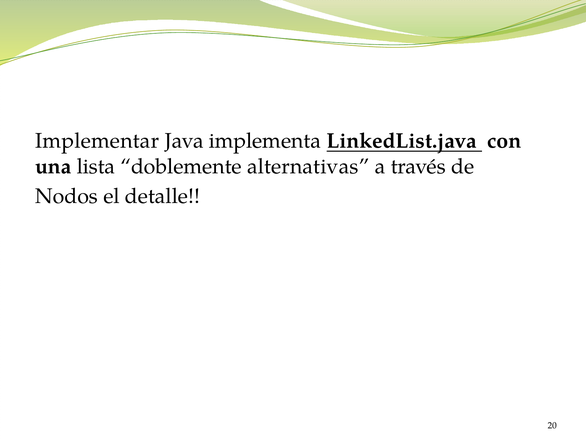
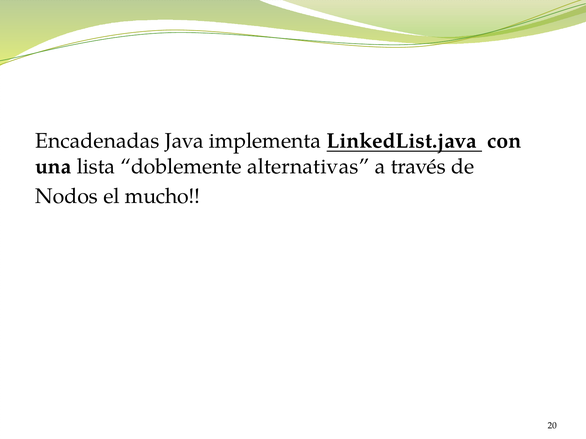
Implementar: Implementar -> Encadenadas (97, 141)
detalle: detalle -> mucho (163, 196)
